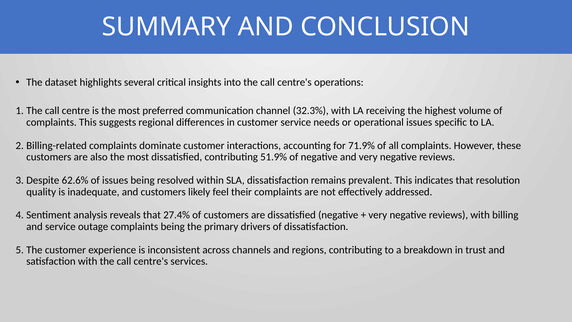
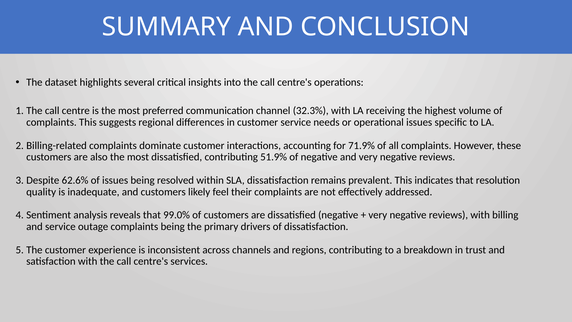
27.4%: 27.4% -> 99.0% (177, 215)
